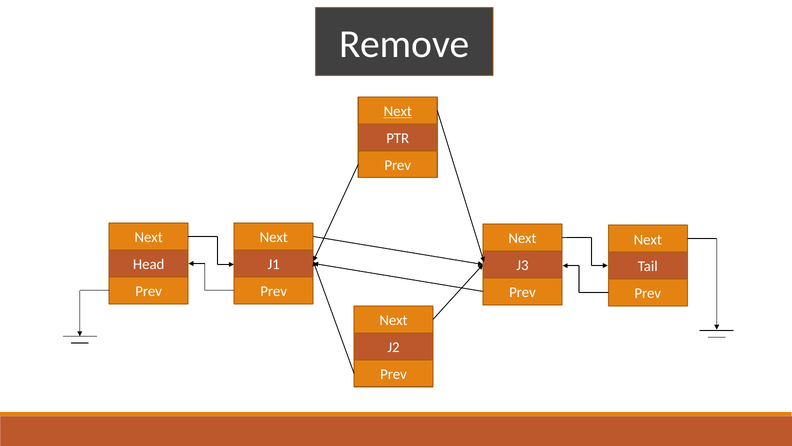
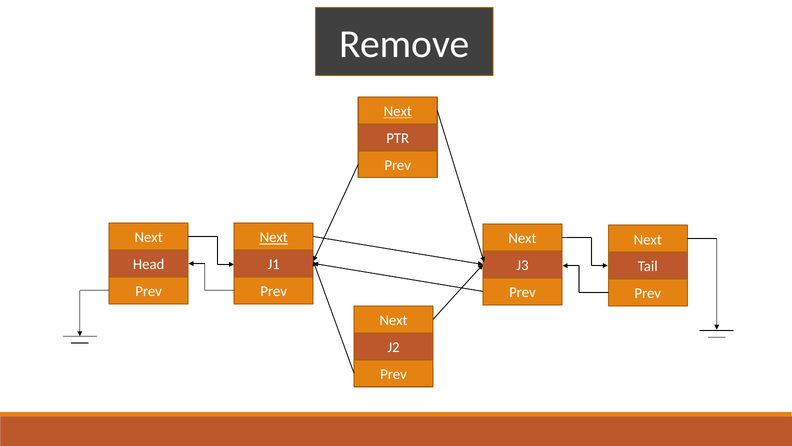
Next underline: none -> present (274, 237)
